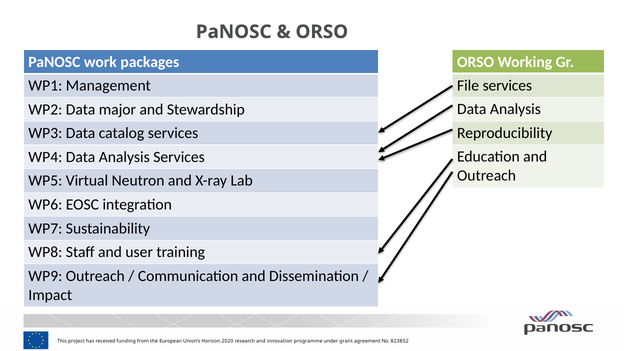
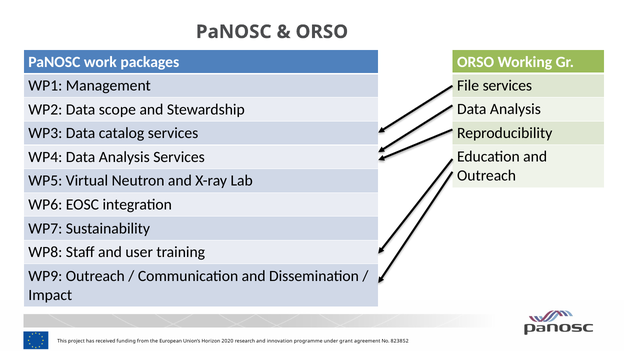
major: major -> scope (117, 109)
